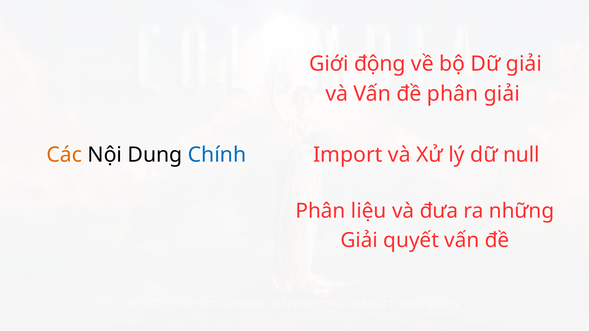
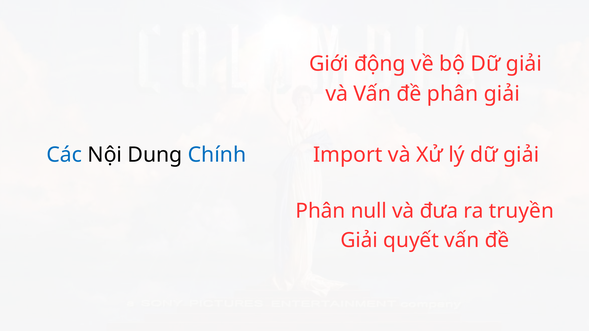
Các colour: orange -> blue (64, 155)
lý dữ null: null -> giải (521, 155)
liệu: liệu -> null (369, 211)
những: những -> truyền (521, 211)
